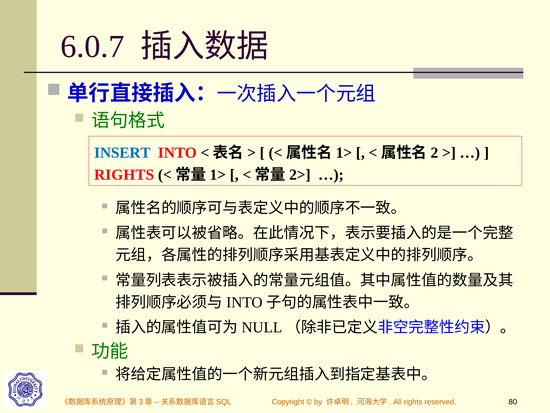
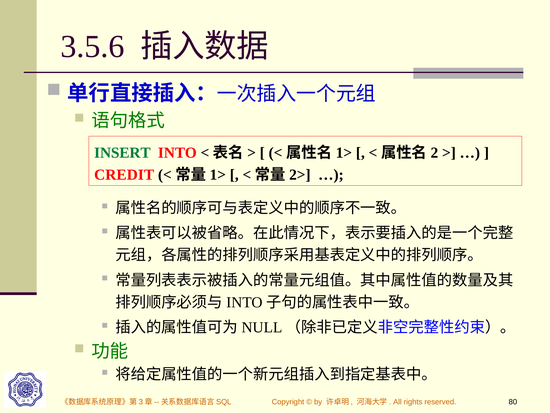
6.0.7: 6.0.7 -> 3.5.6 (93, 47)
INSERT colour: blue -> green (122, 153)
RIGHTS: RIGHTS -> CREDIT (124, 175)
